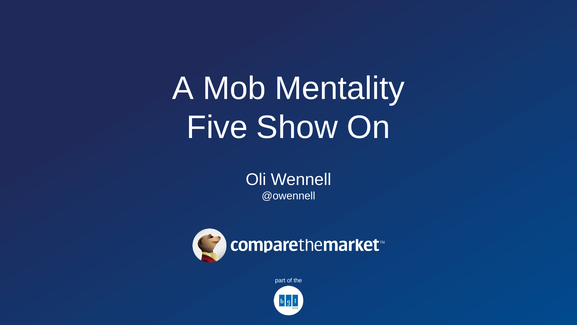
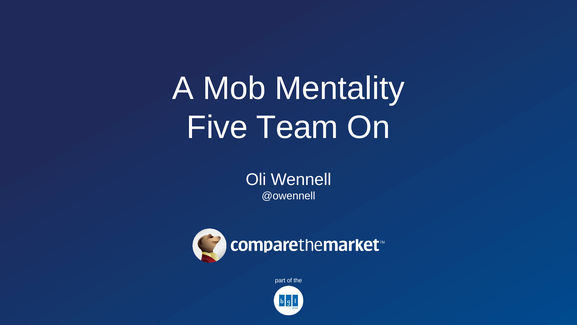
Show: Show -> Team (297, 127)
